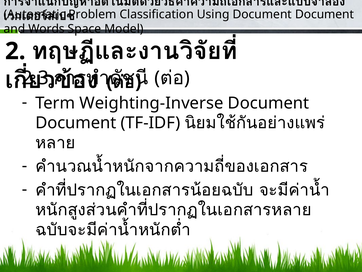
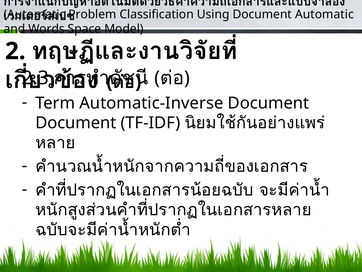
Using Document Document: Document -> Automatic (324, 14)
Weighting-Inverse: Weighting-Inverse -> Automatic-Inverse (151, 103)
